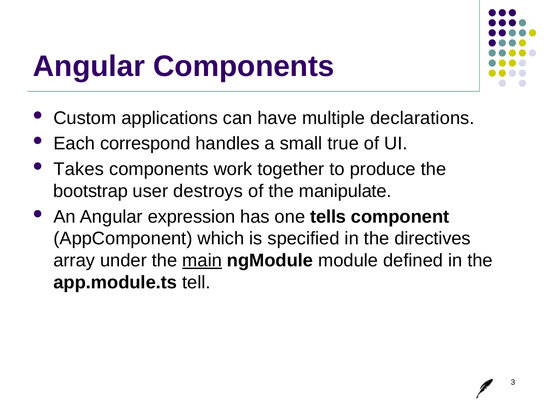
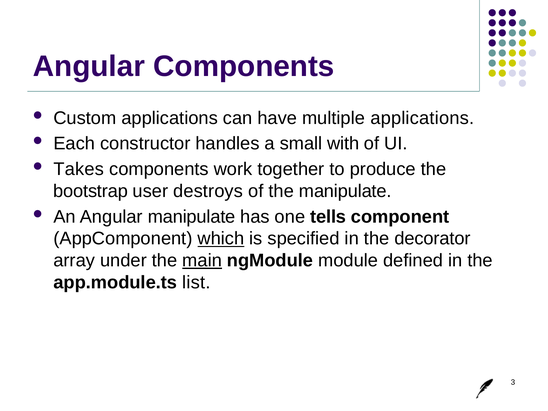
multiple declarations: declarations -> applications (422, 118)
correspond: correspond -> constructor (145, 144)
true: true -> with (343, 144)
Angular expression: expression -> manipulate (192, 217)
which underline: none -> present (221, 239)
directives: directives -> decorator (432, 239)
tell: tell -> list (196, 282)
